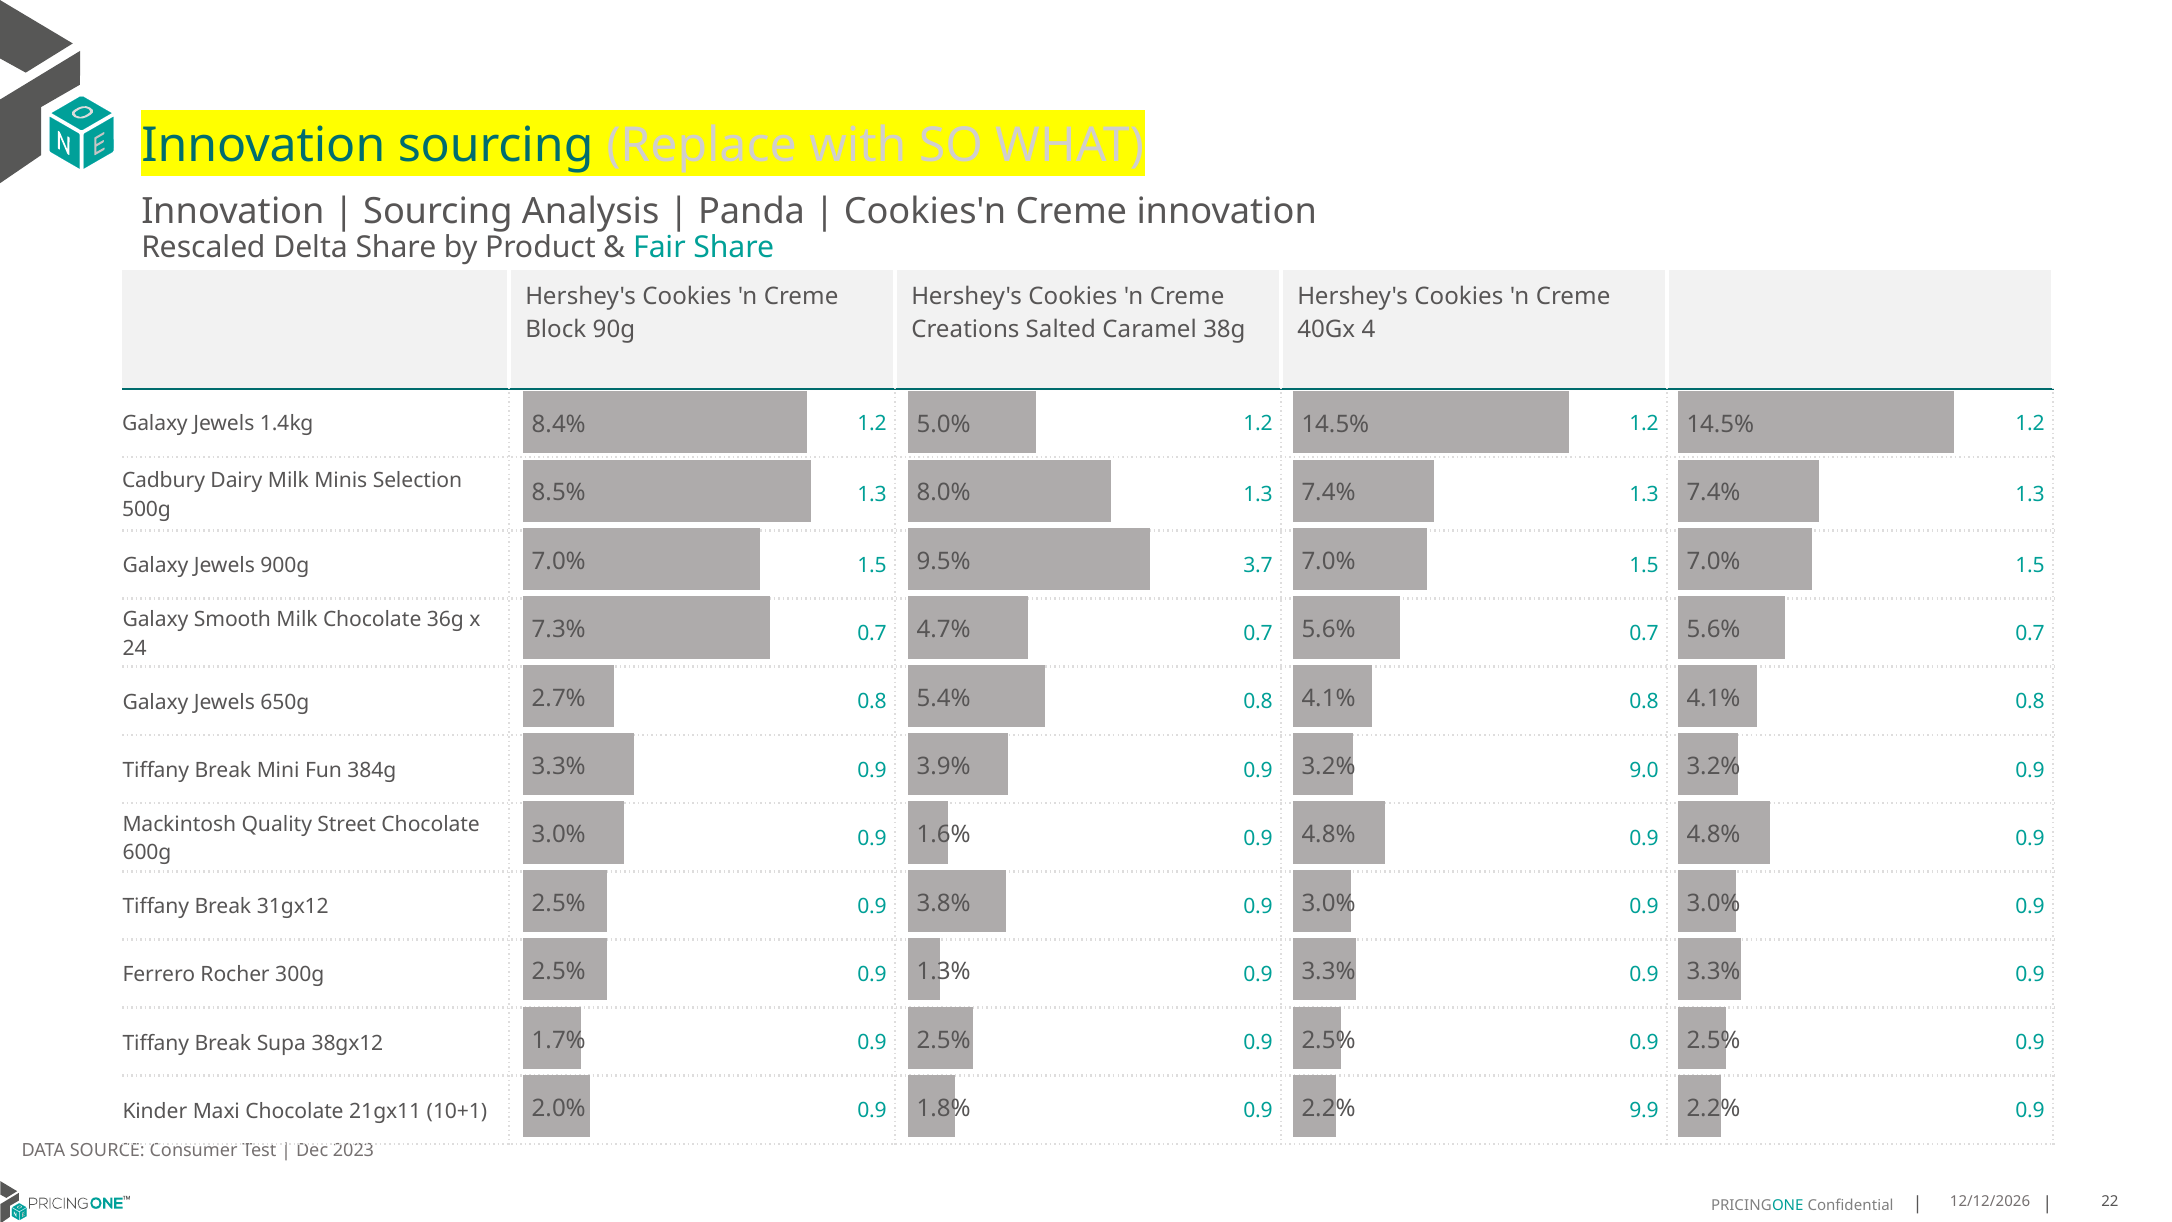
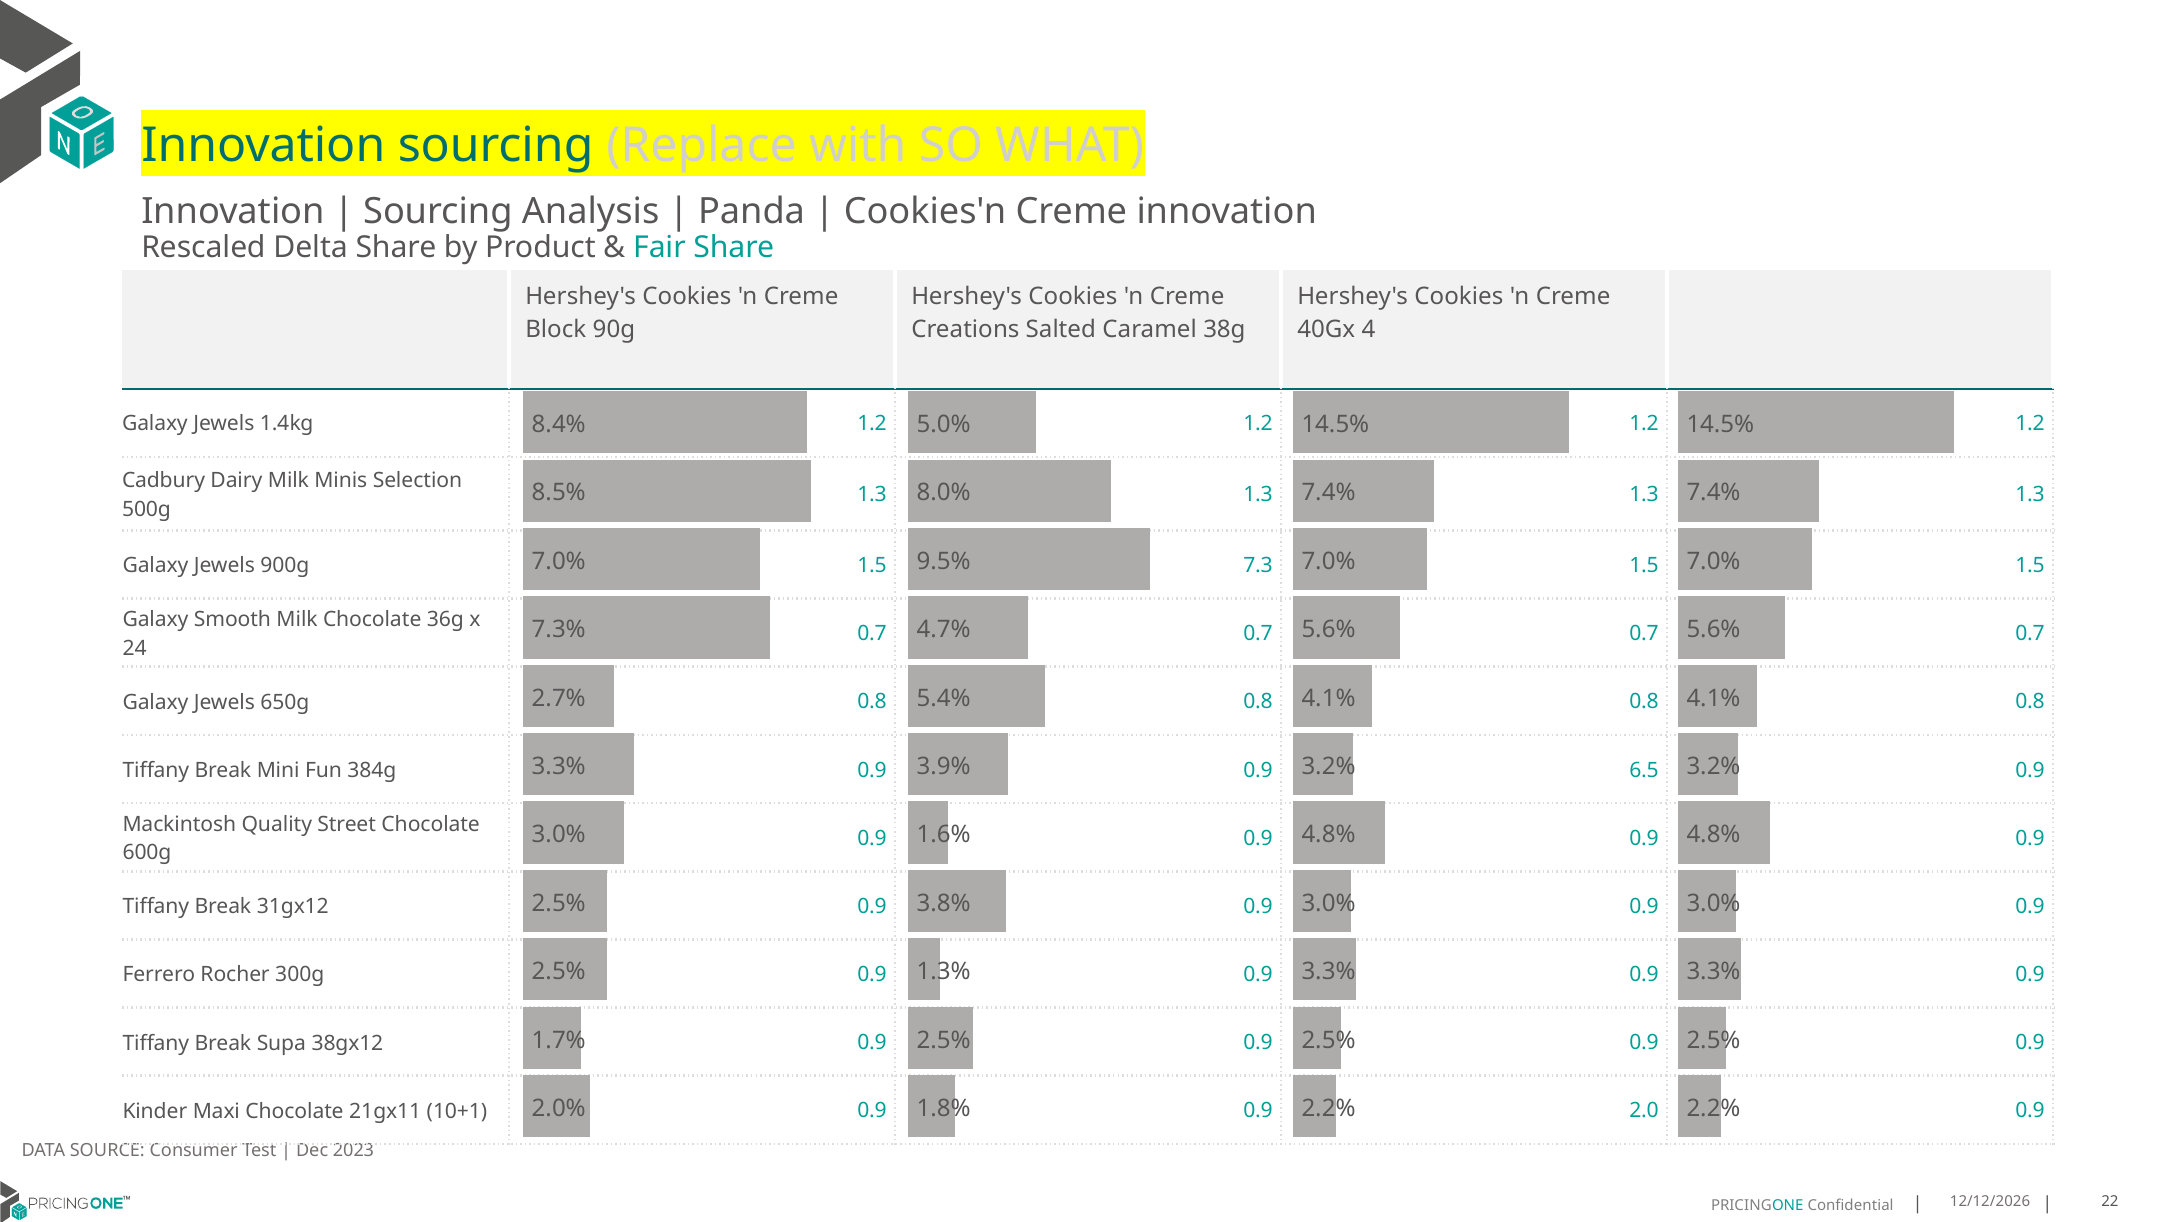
3.7: 3.7 -> 7.3 (1258, 566)
9.0: 9.0 -> 6.5 (1644, 770)
9.9: 9.9 -> 2.0 (1644, 1111)
